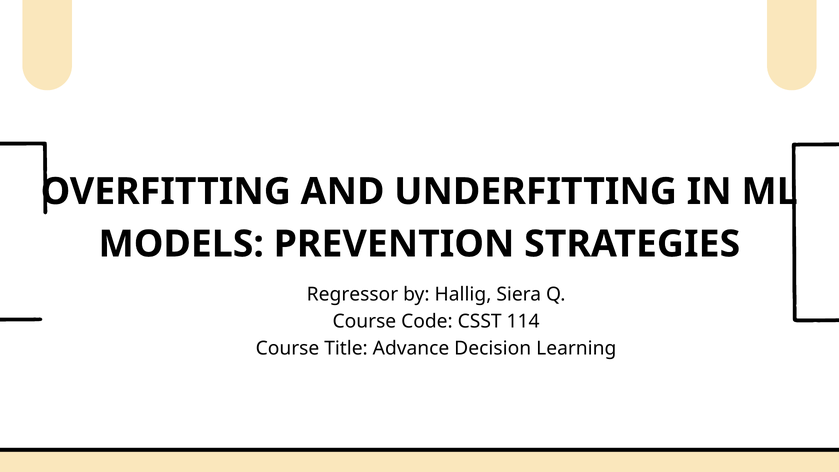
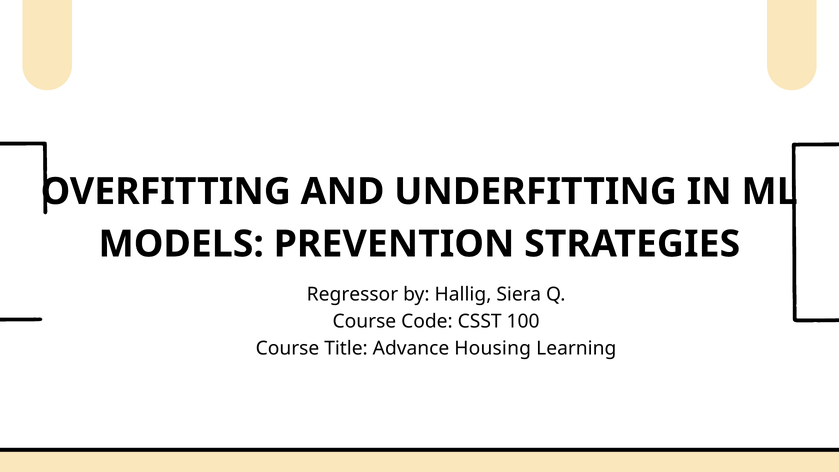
114: 114 -> 100 (523, 321)
Decision: Decision -> Housing (493, 348)
